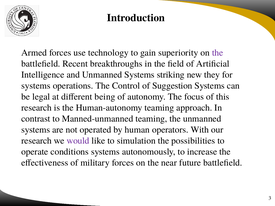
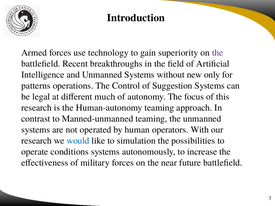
striking: striking -> without (171, 75)
they: they -> only (212, 75)
systems: systems -> patterns (36, 86)
being: being -> much (105, 97)
would colour: purple -> blue (78, 141)
